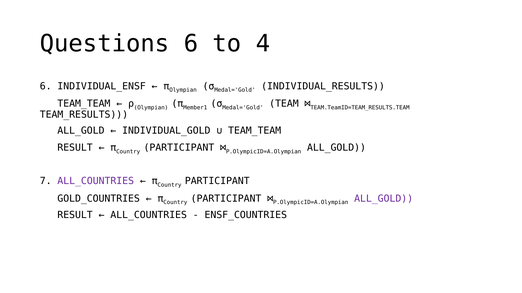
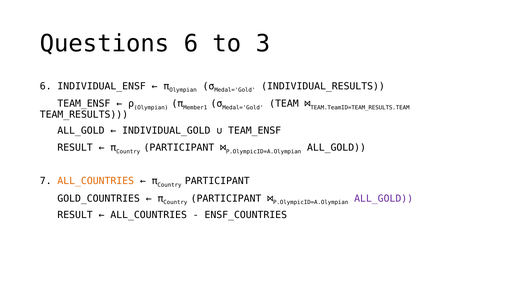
4: 4 -> 3 (263, 44)
TEAM_TEAM: TEAM_TEAM -> TEAM_ENSF (84, 104)
TEAM_TEAM: TEAM_TEAM -> TEAM_ENSF (255, 131)
ALL_COUNTRIES colour: purple -> orange (96, 181)
